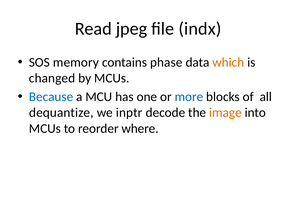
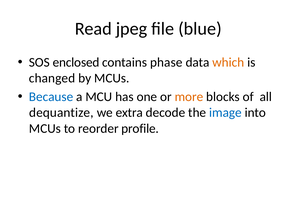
indx: indx -> blue (200, 29)
memory: memory -> enclosed (76, 62)
more colour: blue -> orange (189, 97)
inptr: inptr -> extra (129, 112)
image colour: orange -> blue (225, 112)
where: where -> profile (140, 128)
